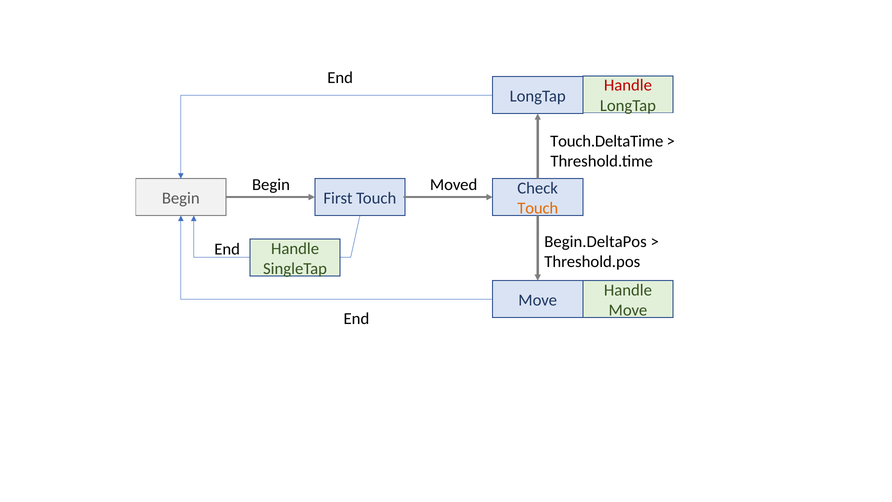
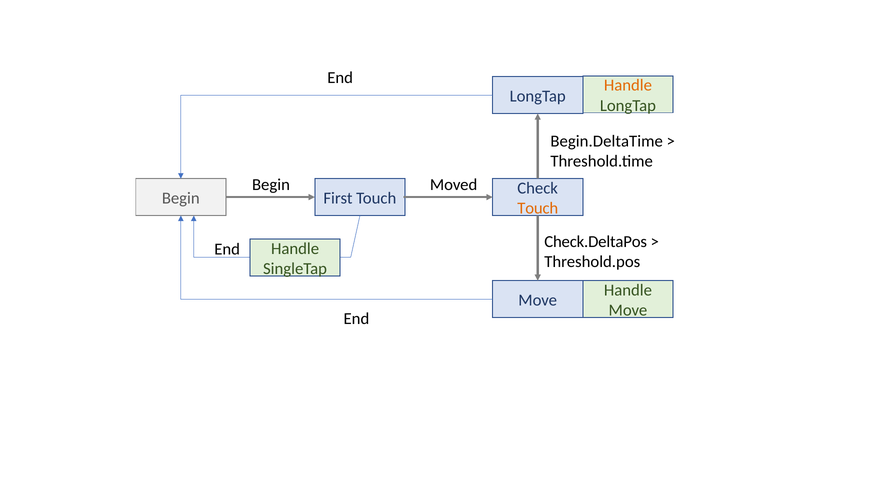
Handle colour: red -> orange (628, 85)
Touch.DeltaTime: Touch.DeltaTime -> Begin.DeltaTime (607, 141)
Begin.DeltaPos: Begin.DeltaPos -> Check.DeltaPos (596, 242)
